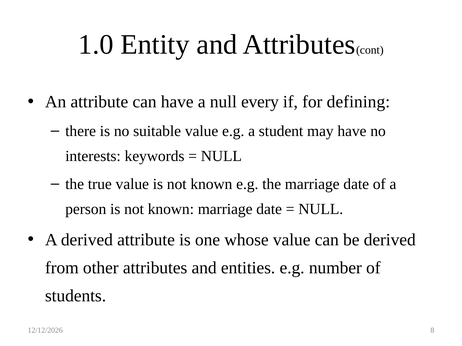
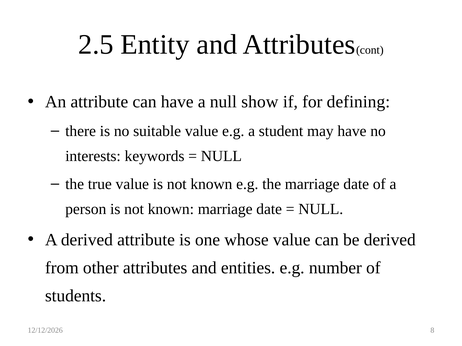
1.0: 1.0 -> 2.5 (96, 45)
every: every -> show (260, 102)
